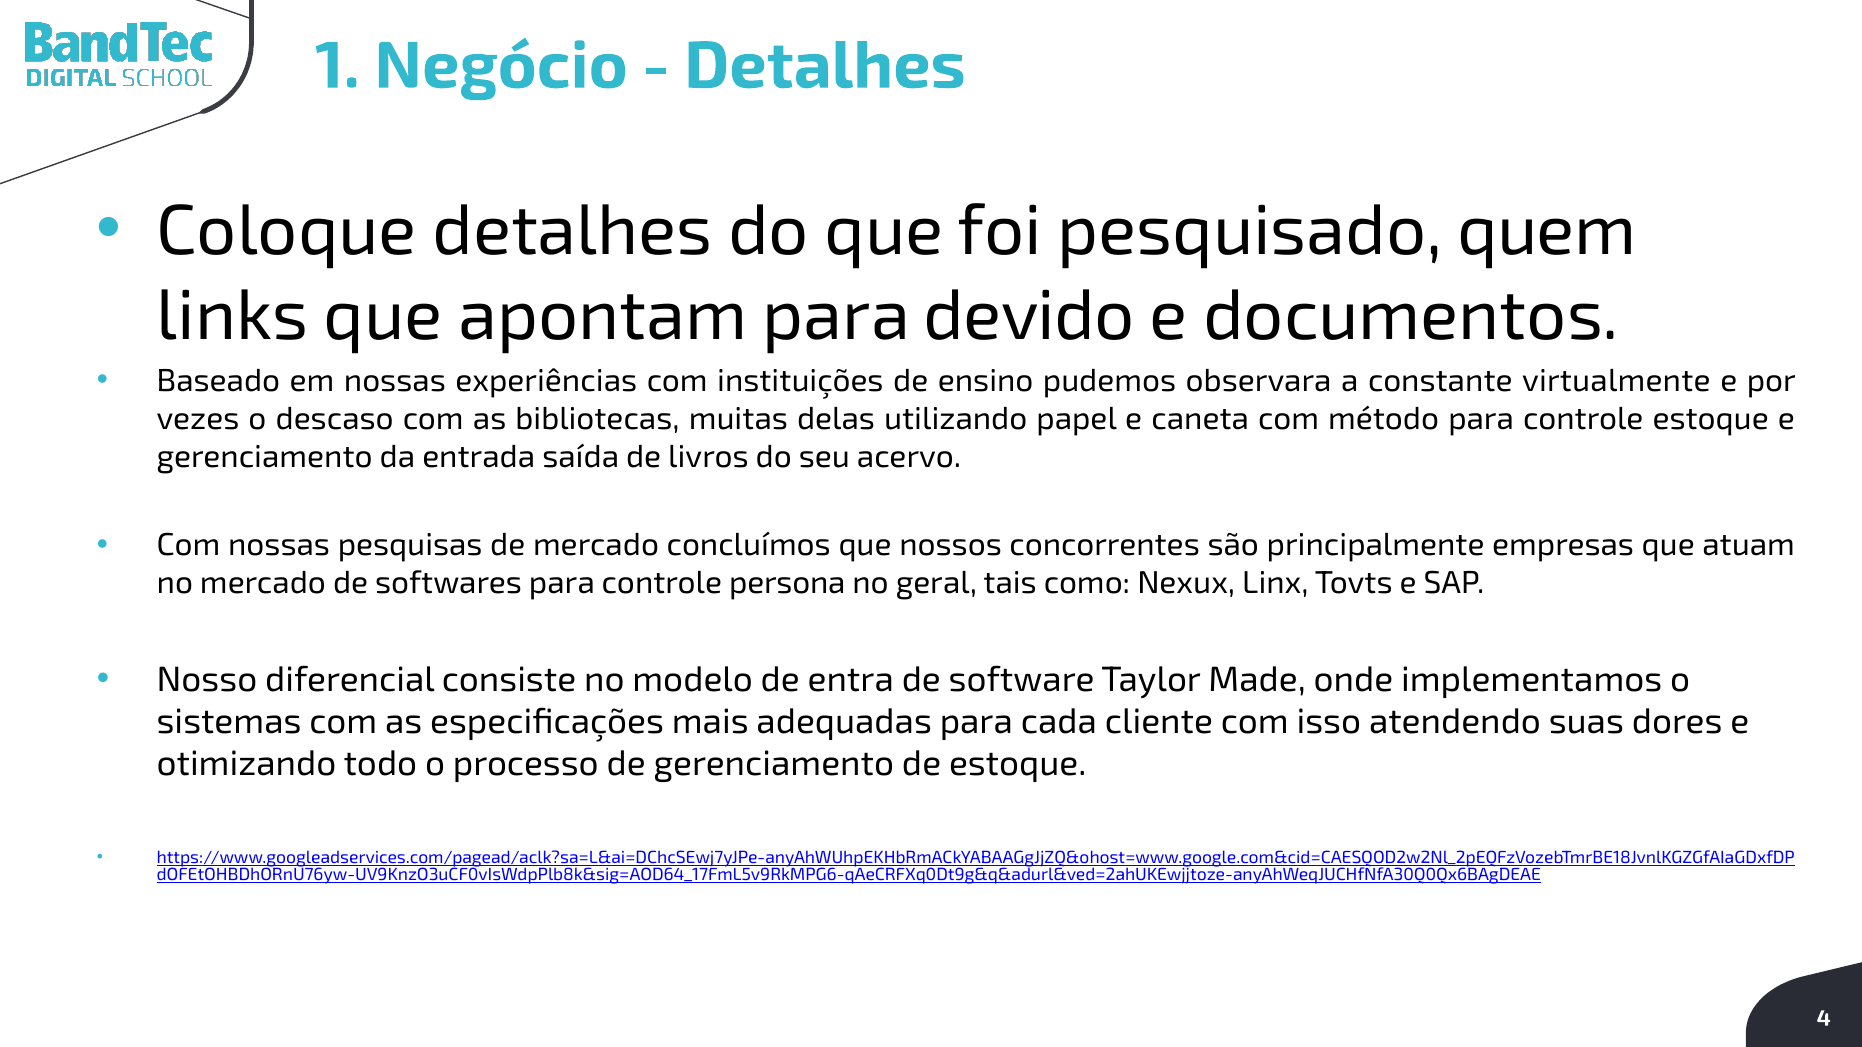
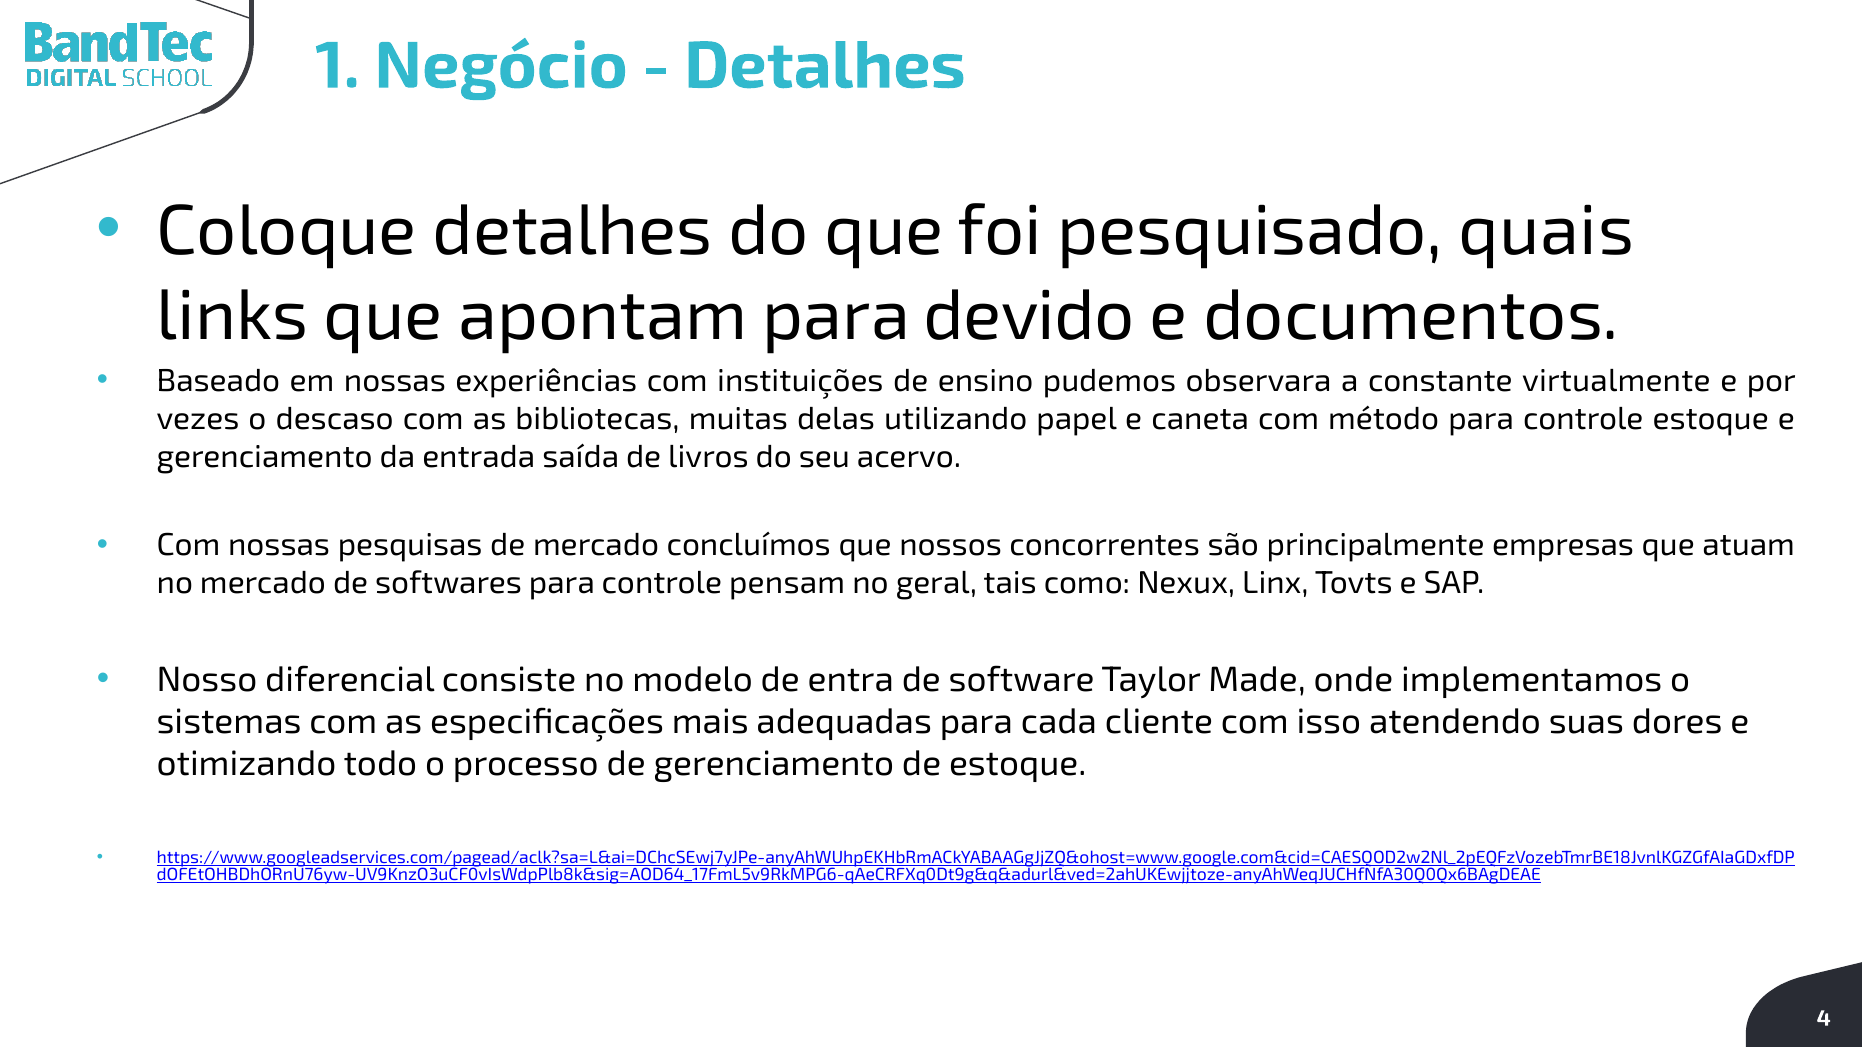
quem: quem -> quais (1546, 231)
persona: persona -> pensam (787, 583)
